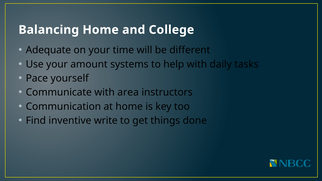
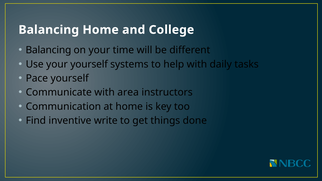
Adequate: Adequate -> Balancing (48, 50)
your amount: amount -> yourself (89, 64)
